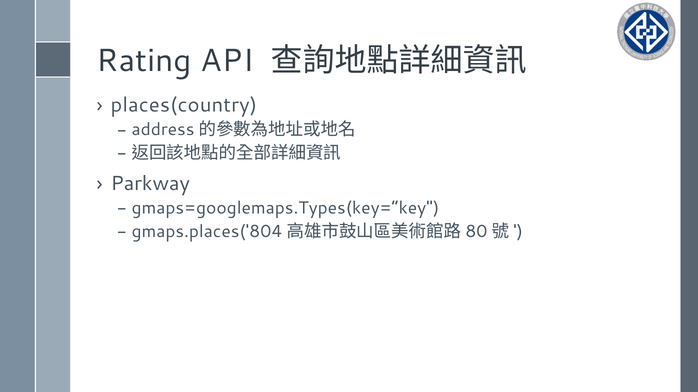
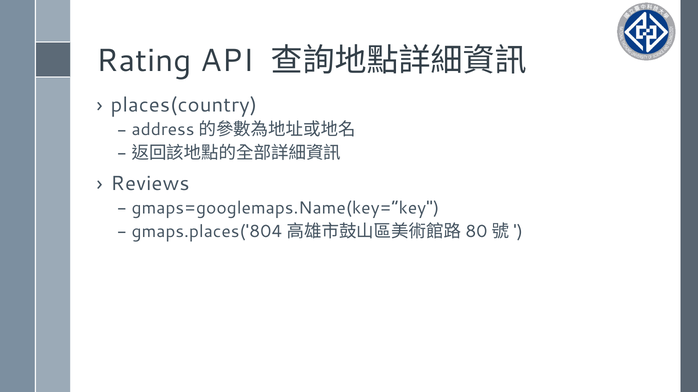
Parkway: Parkway -> Reviews (150, 184)
gmaps=googlemaps.Types(key=“key: gmaps=googlemaps.Types(key=“key -> gmaps=googlemaps.Name(key=“key (285, 209)
